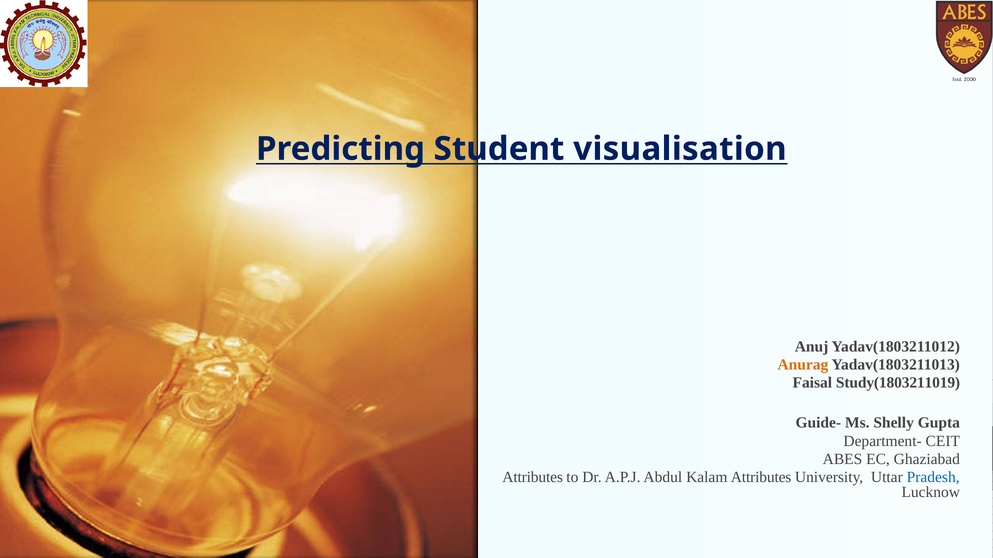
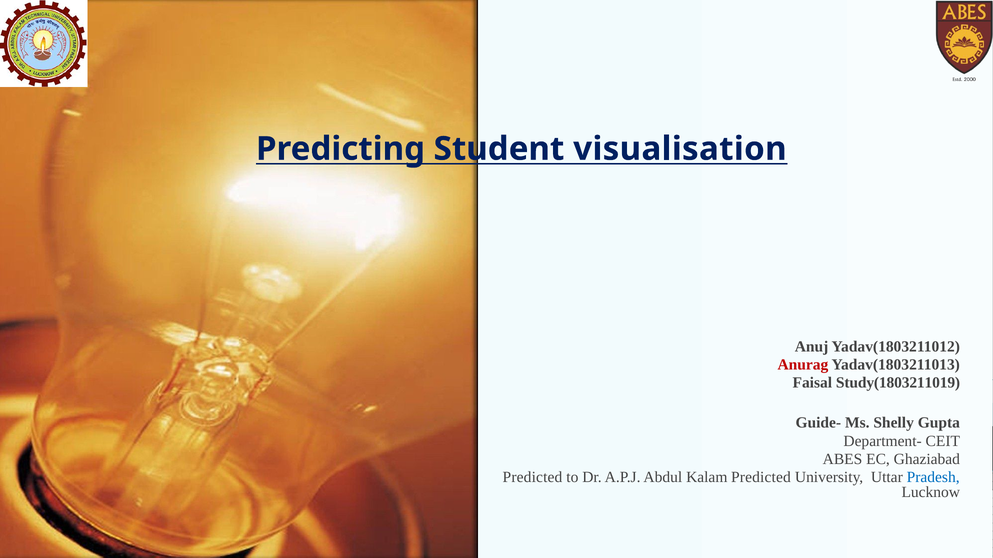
Anurag colour: orange -> red (803, 365)
Attributes: Attributes -> Predicted (532, 478)
Kalam Attributes: Attributes -> Predicted (761, 478)
